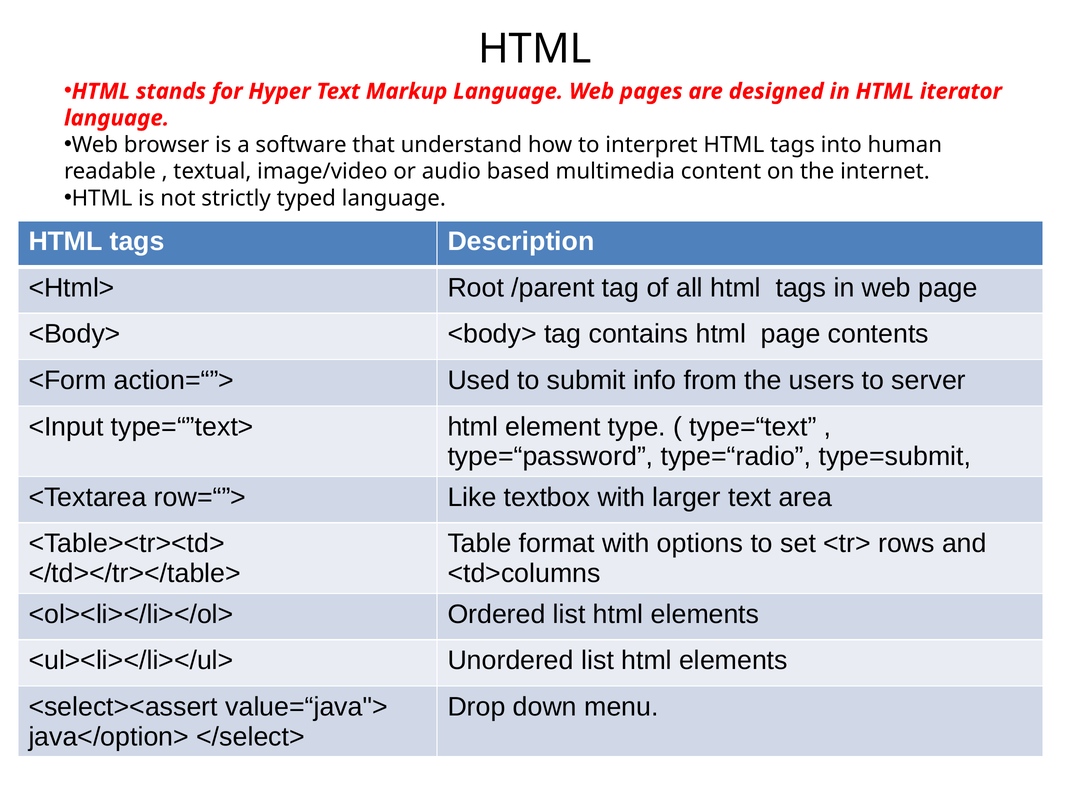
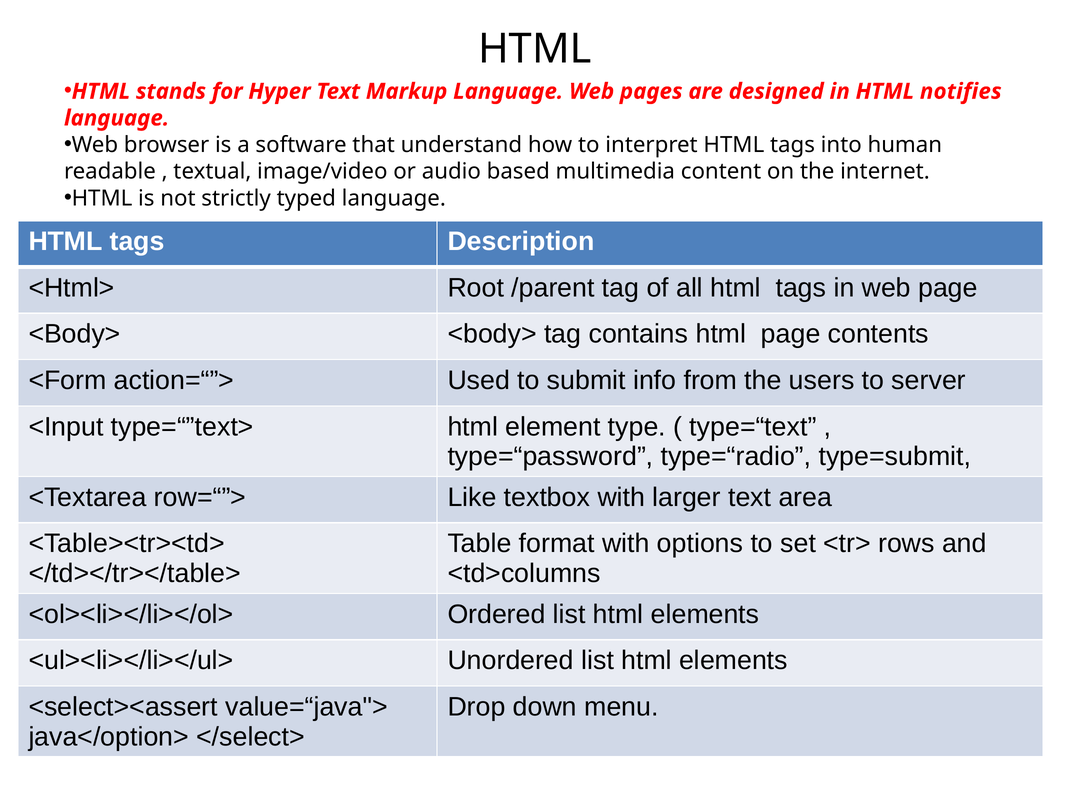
iterator: iterator -> notifies (961, 91)
